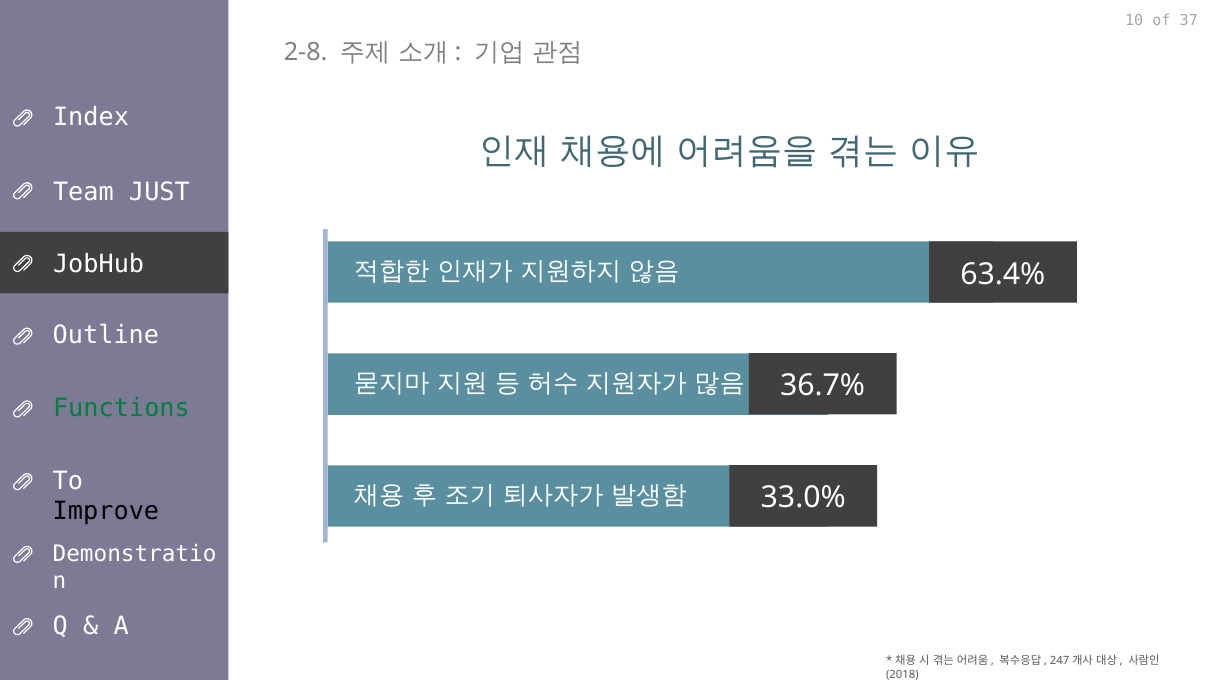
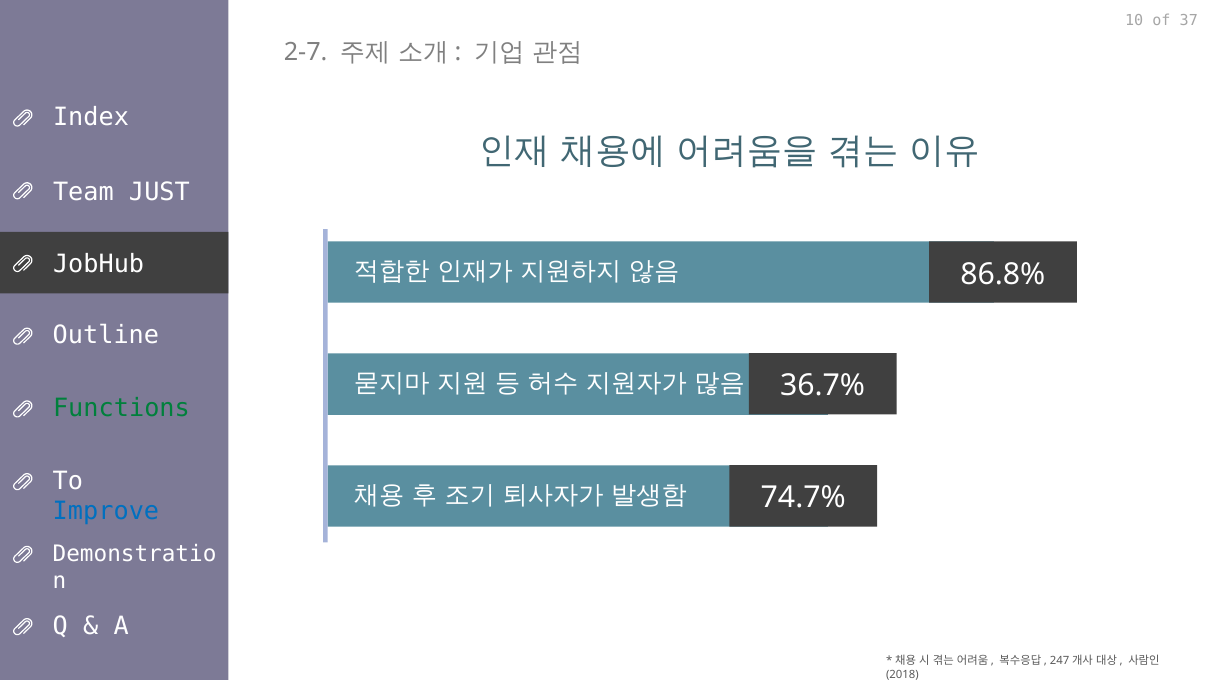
2-8: 2-8 -> 2-7 (306, 52)
63.4%: 63.4% -> 86.8% (1003, 274)
33.0%: 33.0% -> 74.7% (803, 498)
Improve colour: black -> blue (106, 512)
